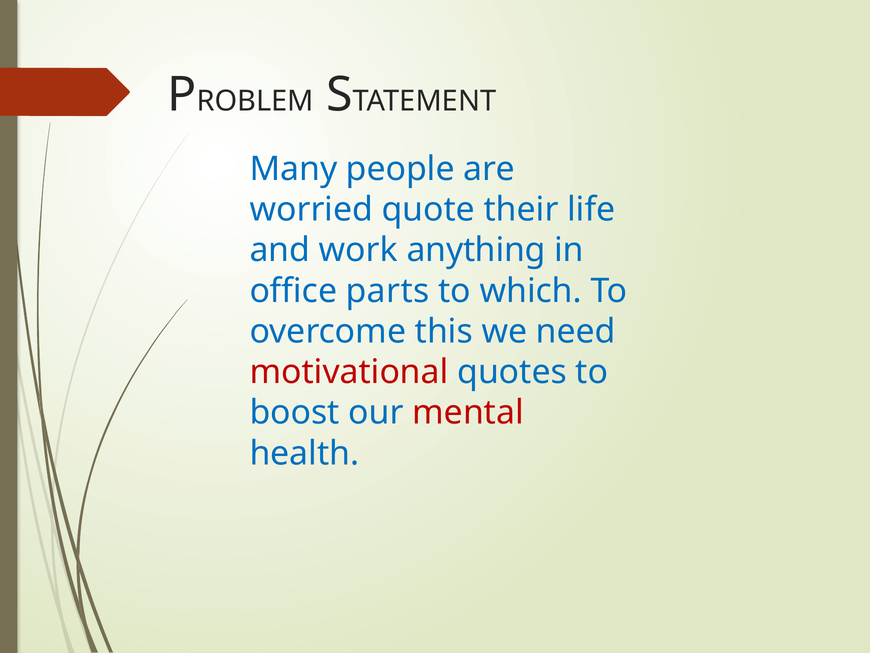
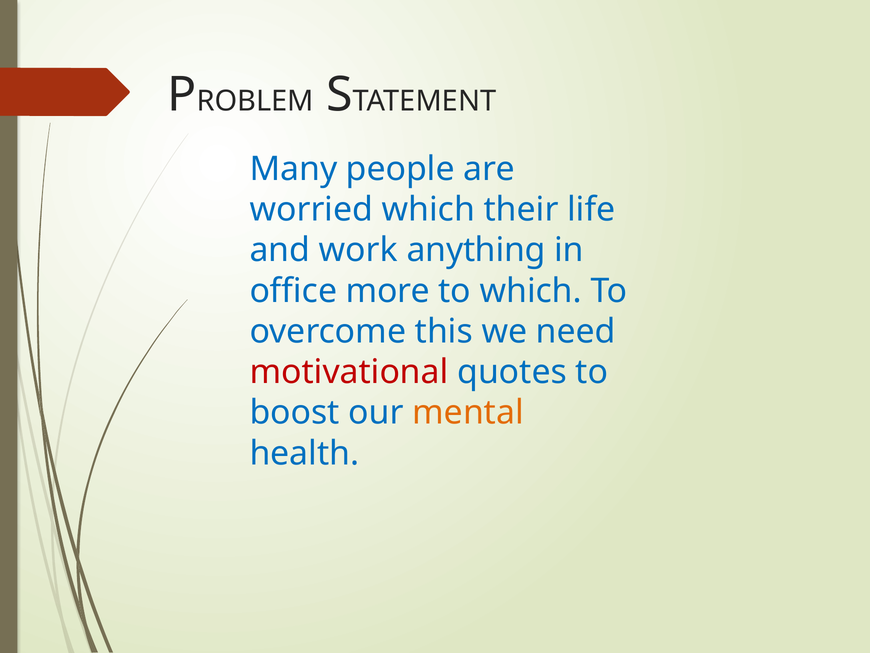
worried quote: quote -> which (428, 209)
parts: parts -> more (388, 291)
mental colour: red -> orange (468, 412)
